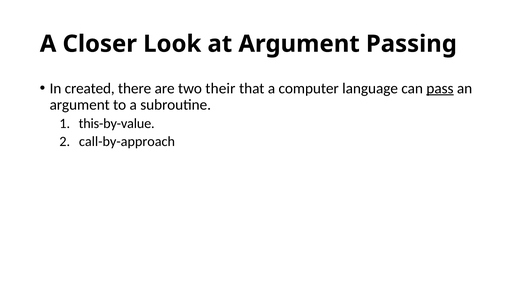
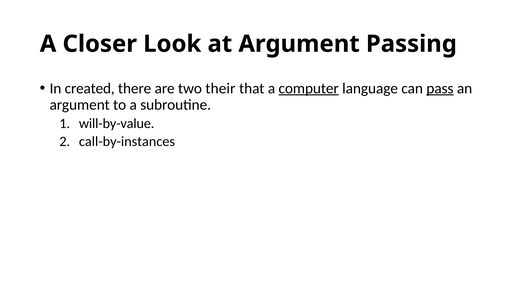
computer underline: none -> present (309, 88)
this-by-value: this-by-value -> will-by-value (117, 123)
call-by-approach: call-by-approach -> call-by-instances (127, 141)
